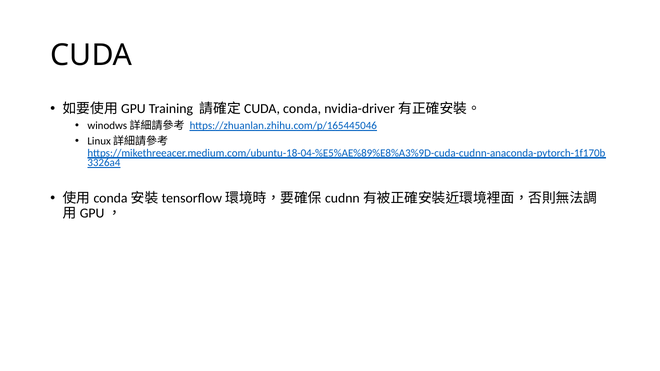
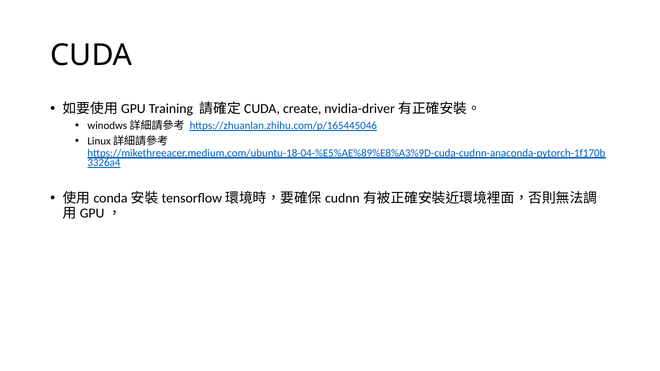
conda: conda -> create (302, 109)
